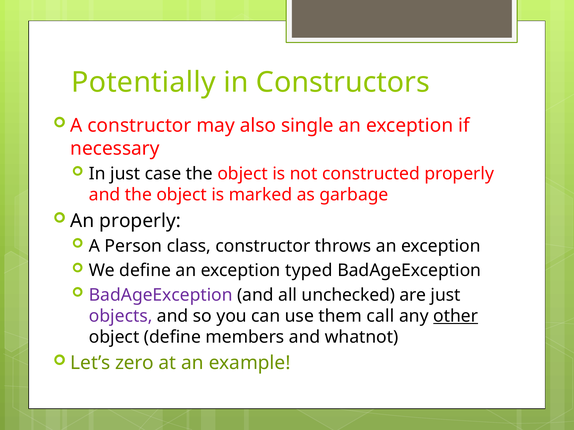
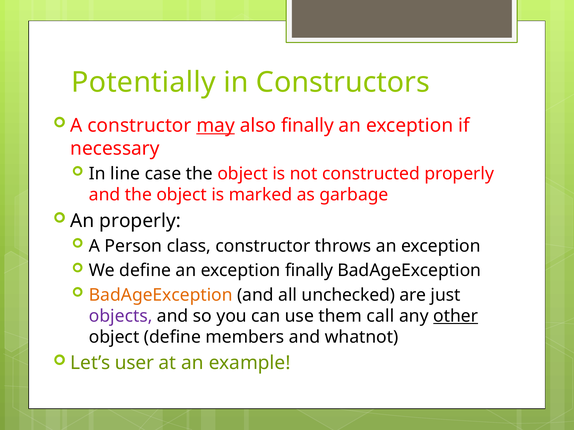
may underline: none -> present (216, 126)
also single: single -> finally (307, 126)
In just: just -> line (125, 174)
exception typed: typed -> finally (309, 271)
BadAgeException colour: purple -> orange (161, 295)
zero: zero -> user (135, 363)
